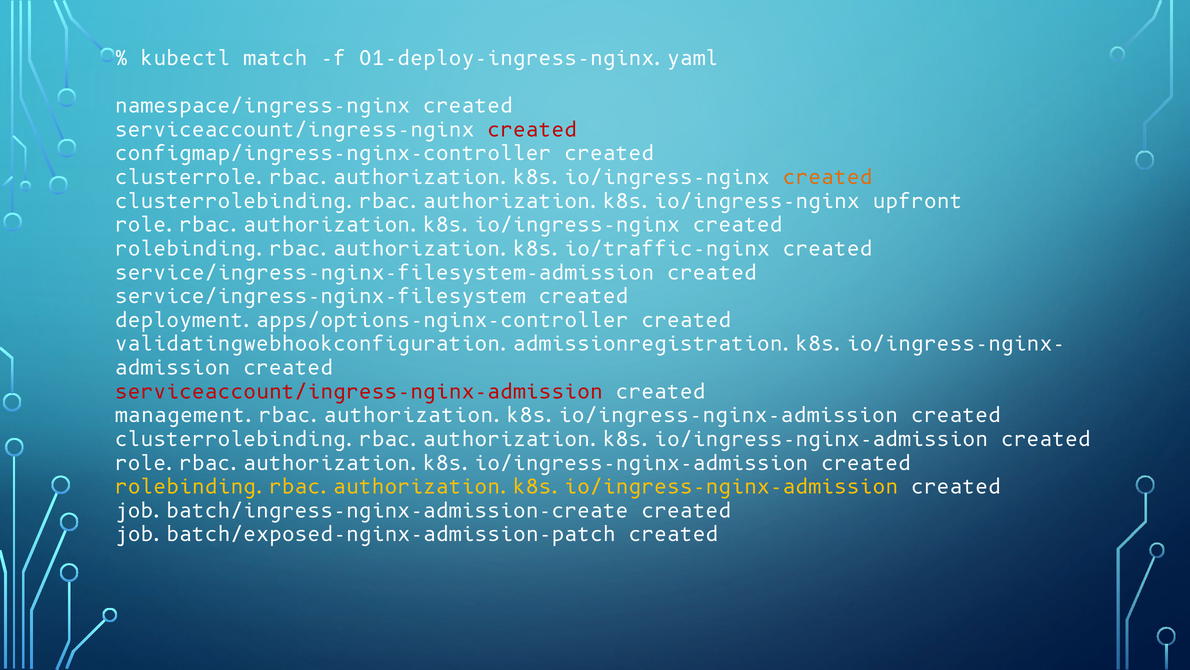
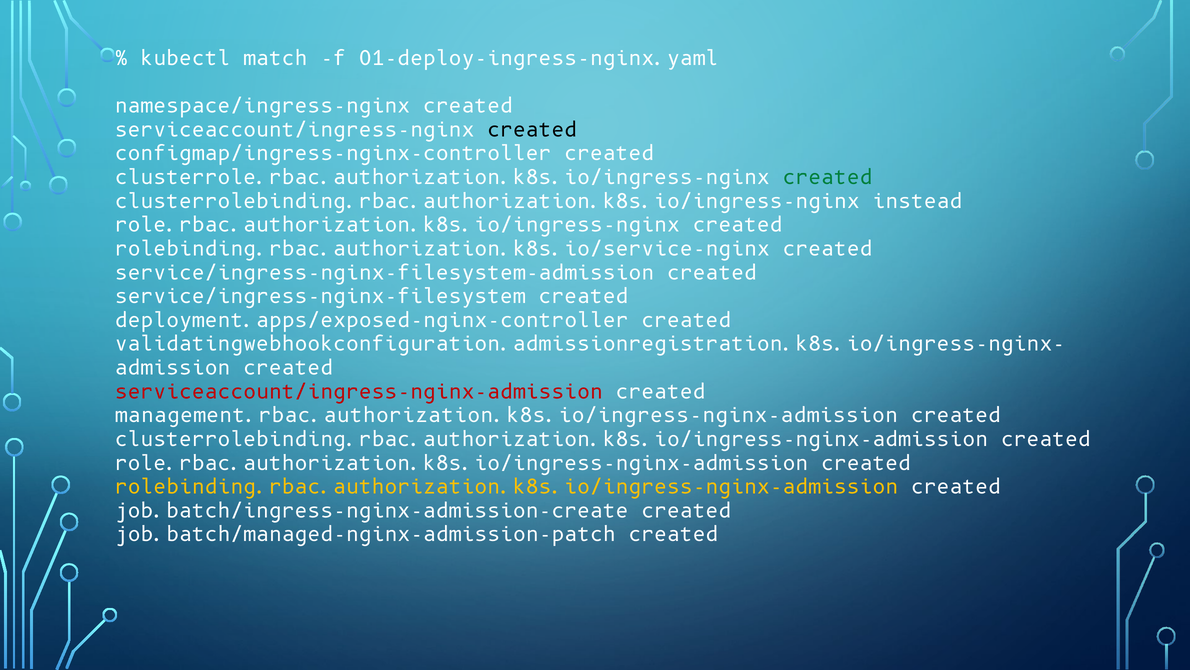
created colour: red -> black (532, 130)
created colour: orange -> green (828, 178)
upfront: upfront -> instead (918, 201)
rolebinding.rbac.authorization.k8s.io/traffic-nginx: rolebinding.rbac.authorization.k8s.io/traffic-nginx -> rolebinding.rbac.authorization.k8s.io/service-nginx (442, 249)
deployment.apps/options-nginx-controller: deployment.apps/options-nginx-controller -> deployment.apps/exposed-nginx-controller (372, 320)
job.batch/exposed-nginx-admission-patch: job.batch/exposed-nginx-admission-patch -> job.batch/managed-nginx-admission-patch (365, 534)
